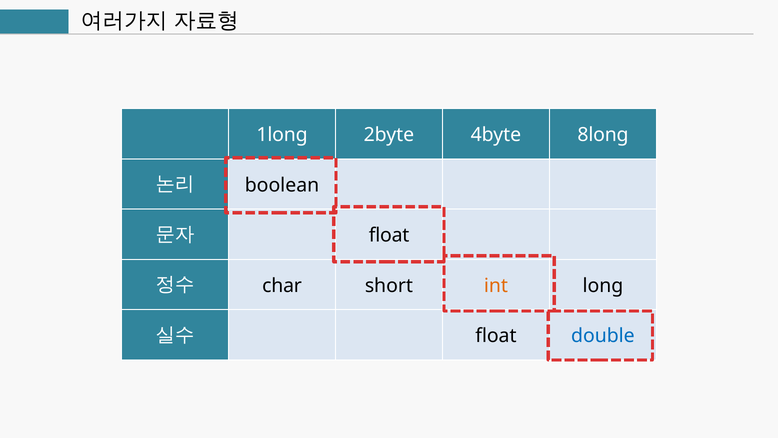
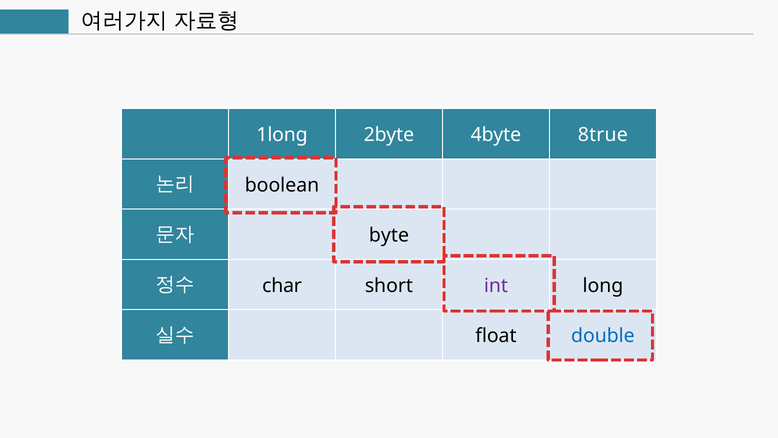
8long: 8long -> 8true (603, 135)
float: float -> byte (389, 235)
int colour: orange -> purple (496, 285)
